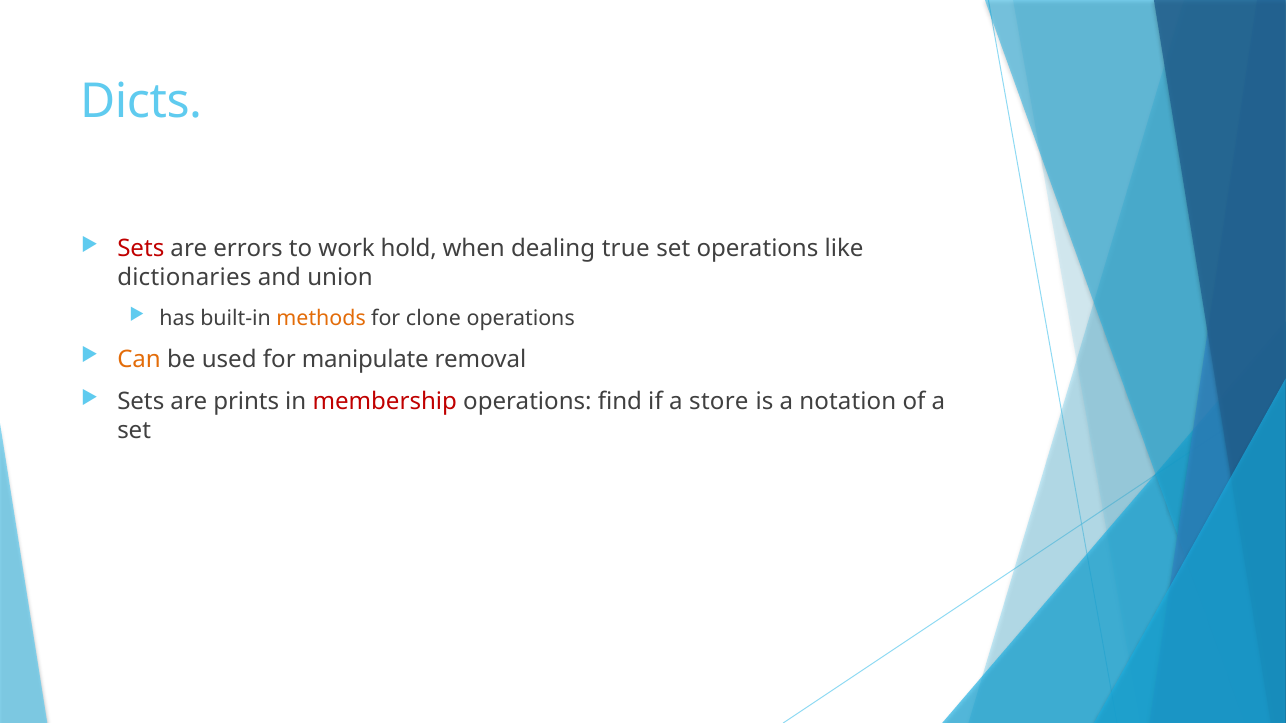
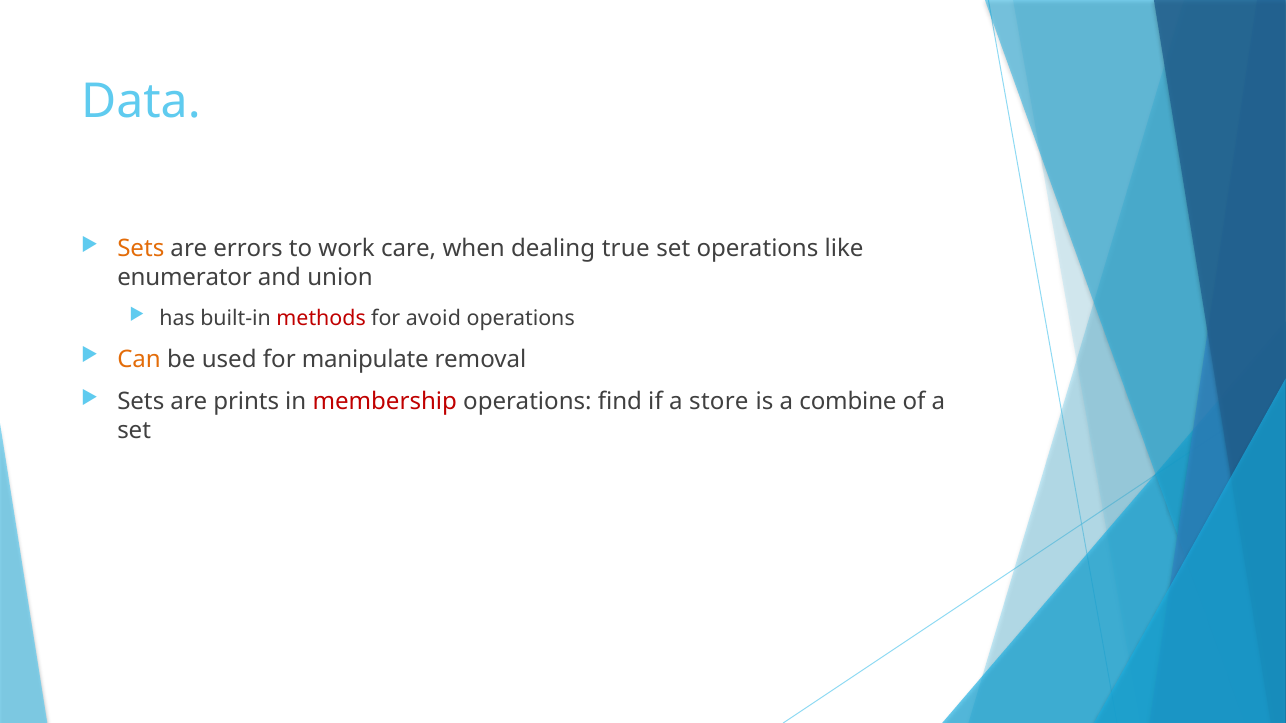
Dicts: Dicts -> Data (141, 101)
Sets colour: red -> orange (141, 249)
hold: hold -> care (409, 249)
dictionaries: dictionaries -> enumerator (185, 278)
methods colour: orange -> red (321, 318)
clone: clone -> avoid (433, 318)
notation: notation -> combine (848, 402)
